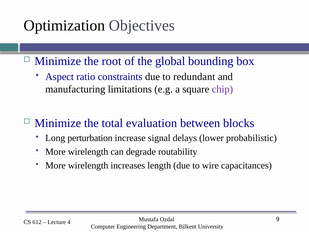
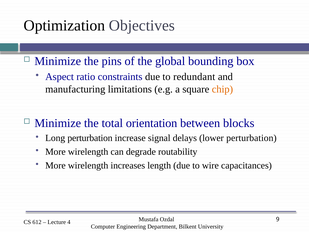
root: root -> pins (112, 61)
chip colour: purple -> orange (222, 89)
evaluation: evaluation -> orientation (152, 123)
lower probabilistic: probabilistic -> perturbation (251, 138)
